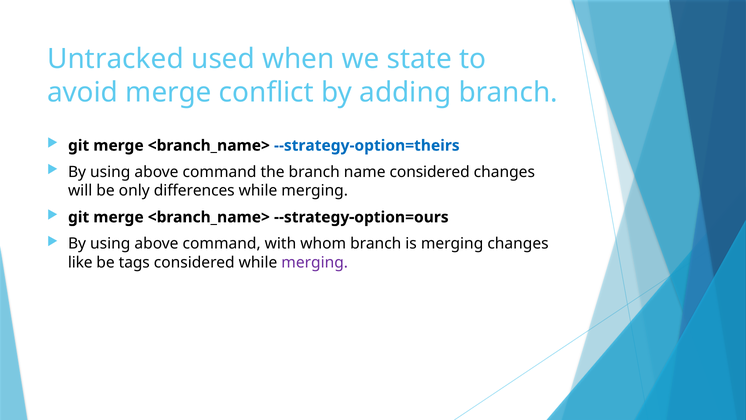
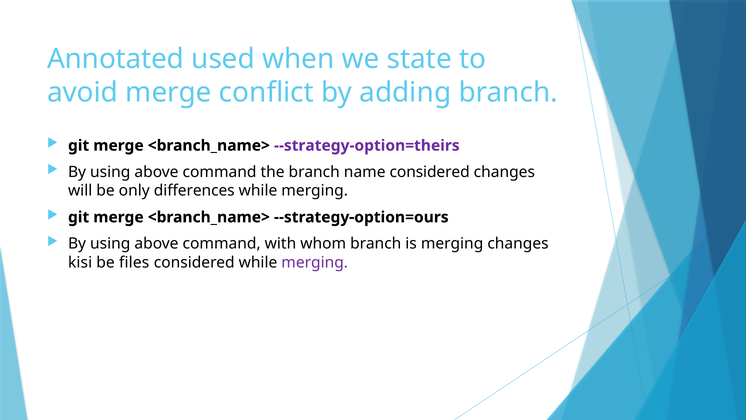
Untracked: Untracked -> Annotated (116, 59)
--strategy-option=theirs colour: blue -> purple (367, 145)
like: like -> kisi (80, 262)
tags: tags -> files (134, 262)
